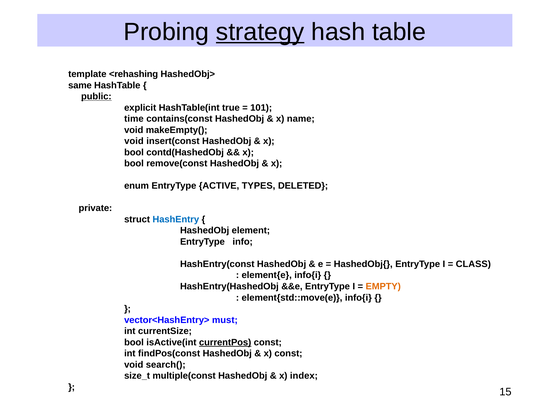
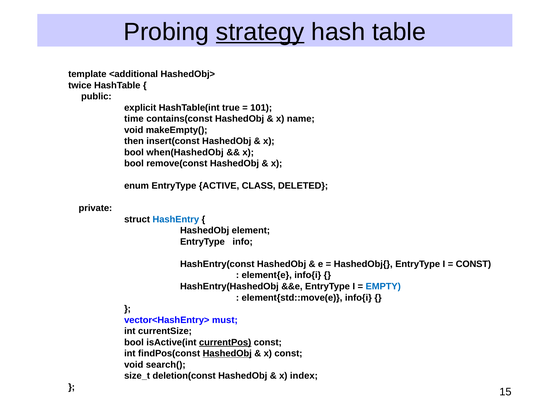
<rehashing: <rehashing -> <additional (134, 74)
same: same -> twice (80, 85)
public underline: present -> none (96, 97)
void: void -> then (134, 141)
contd(HashedObj: contd(HashedObj -> when(HashedObj (185, 152)
TYPES: TYPES -> CLASS (259, 186)
CLASS: CLASS -> CONST (473, 264)
EMPTY colour: orange -> blue (383, 287)
HashedObj underline: none -> present (227, 354)
multiple(const: multiple(const -> deletion(const (184, 376)
